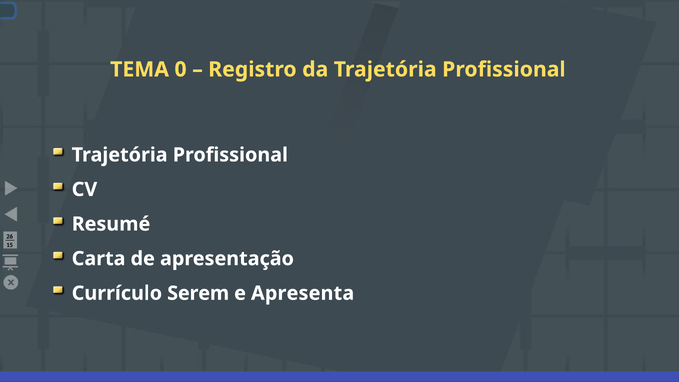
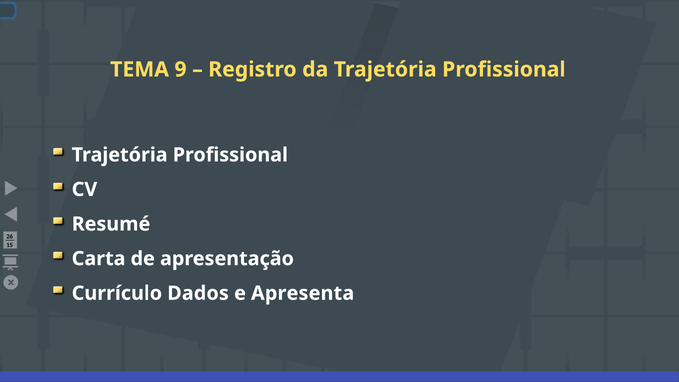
0: 0 -> 9 (181, 69)
Serem: Serem -> Dados (198, 293)
